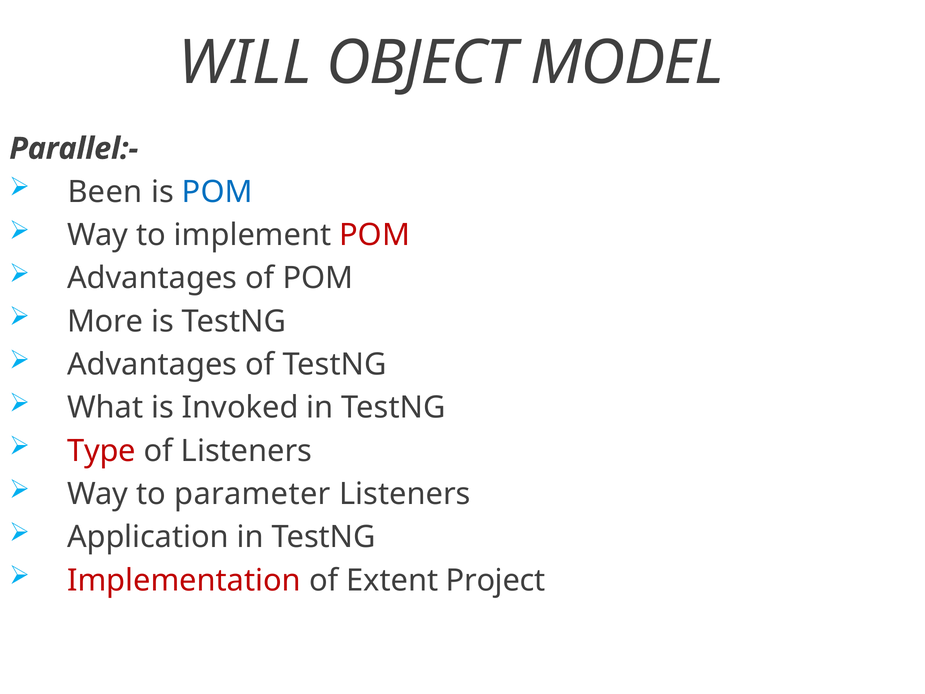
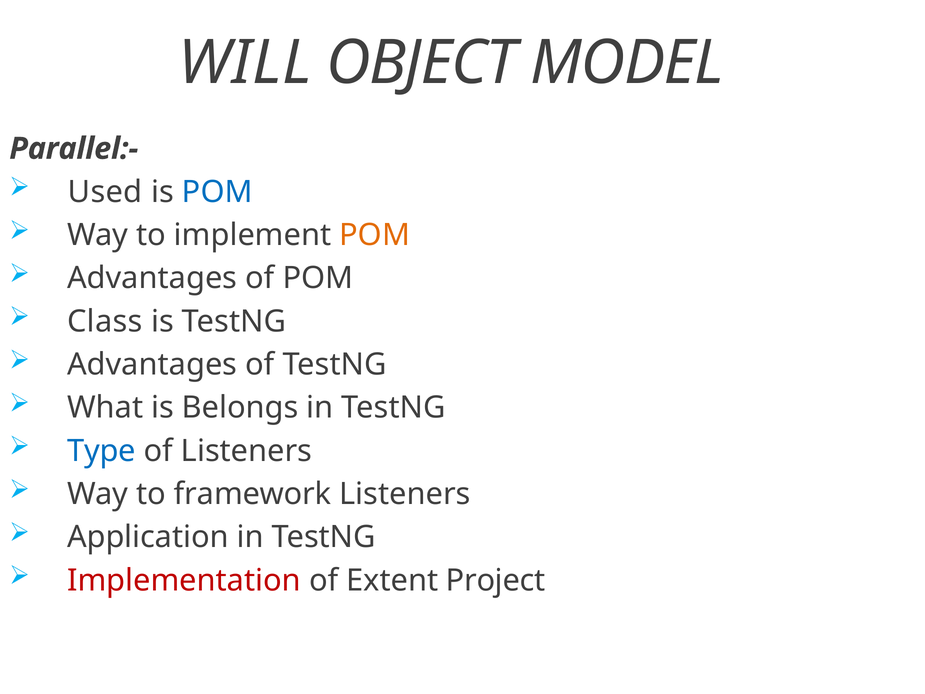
Been: Been -> Used (105, 192)
POM colour: red -> orange (375, 235)
More: More -> Class (105, 321)
Invoked: Invoked -> Belongs (240, 408)
Type colour: red -> blue (101, 451)
parameter: parameter -> framework (253, 494)
